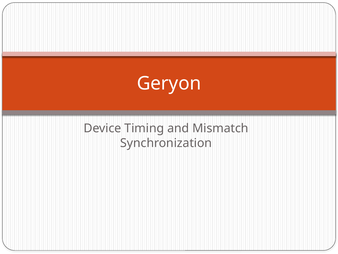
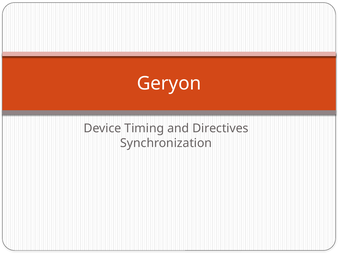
Mismatch: Mismatch -> Directives (220, 128)
